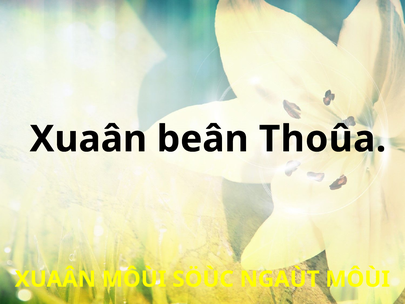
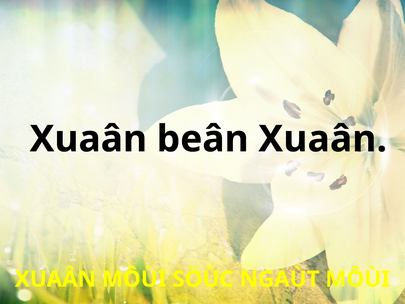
beân Thoûa: Thoûa -> Xuaân (323, 139)
